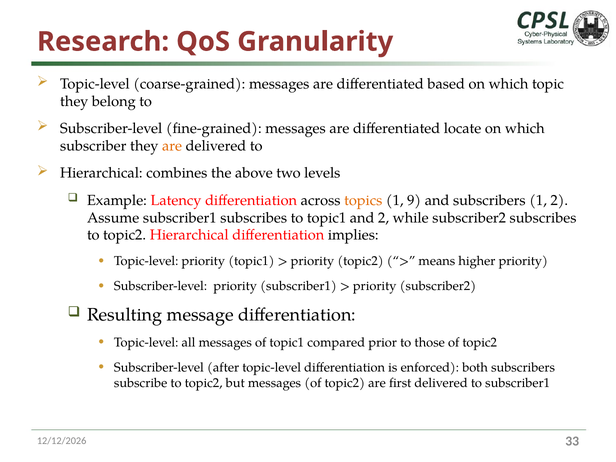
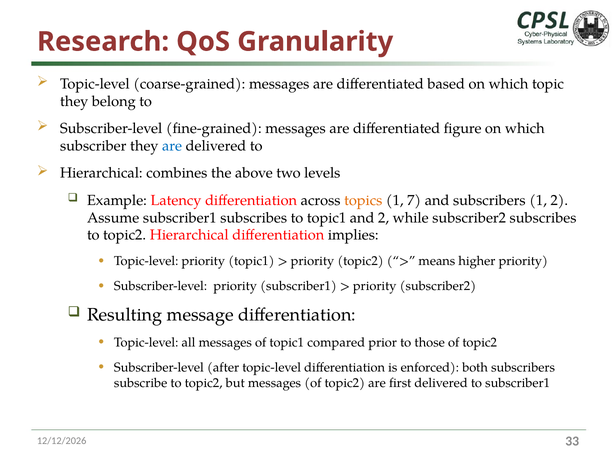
locate: locate -> figure (463, 129)
are colour: orange -> blue (172, 146)
9: 9 -> 7 (414, 200)
